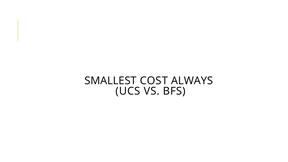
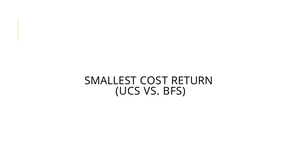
ALWAYS: ALWAYS -> RETURN (192, 81)
